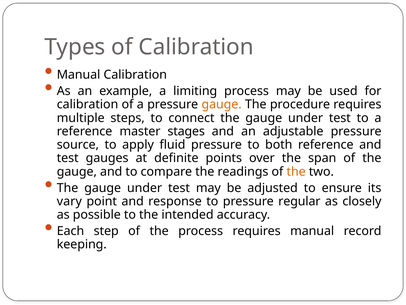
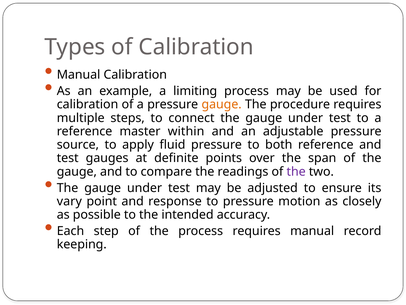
stages: stages -> within (186, 131)
the colour: orange -> purple (296, 171)
regular: regular -> motion (299, 201)
